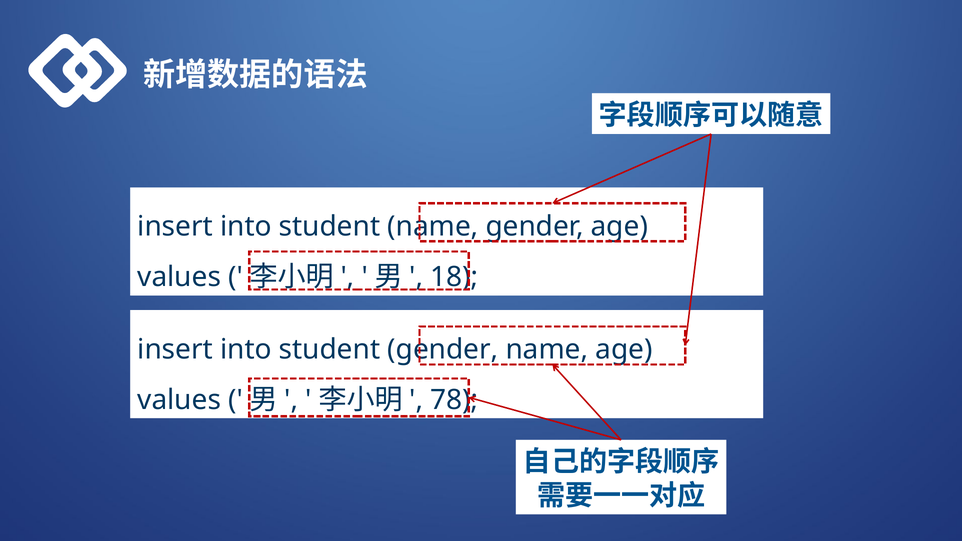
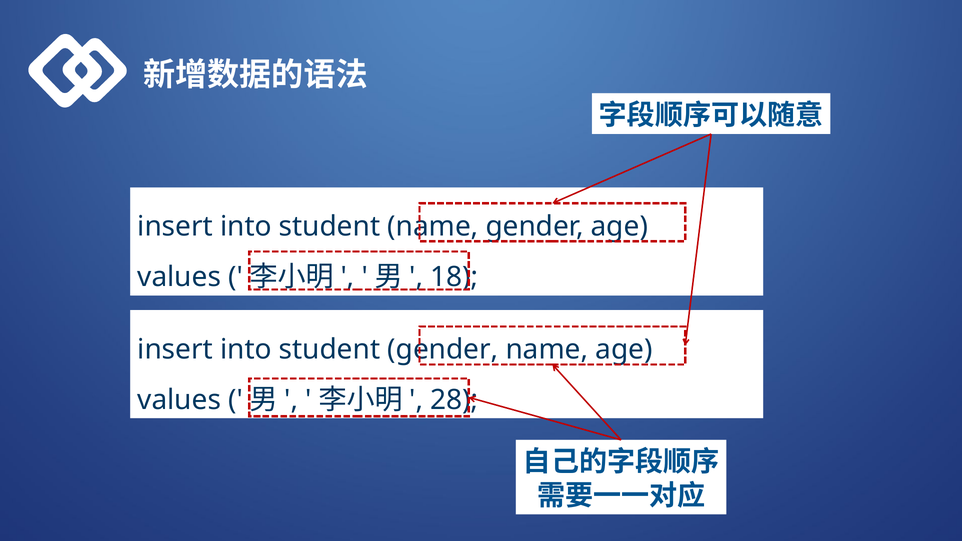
78: 78 -> 28 (454, 400)
